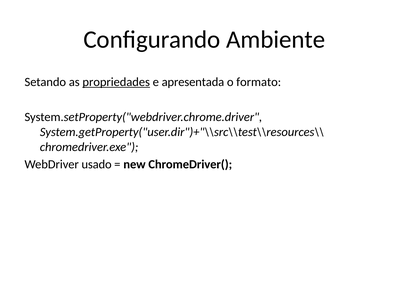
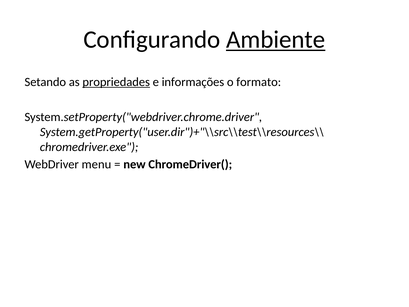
Ambiente underline: none -> present (276, 40)
apresentada: apresentada -> informações (193, 82)
usado: usado -> menu (96, 164)
